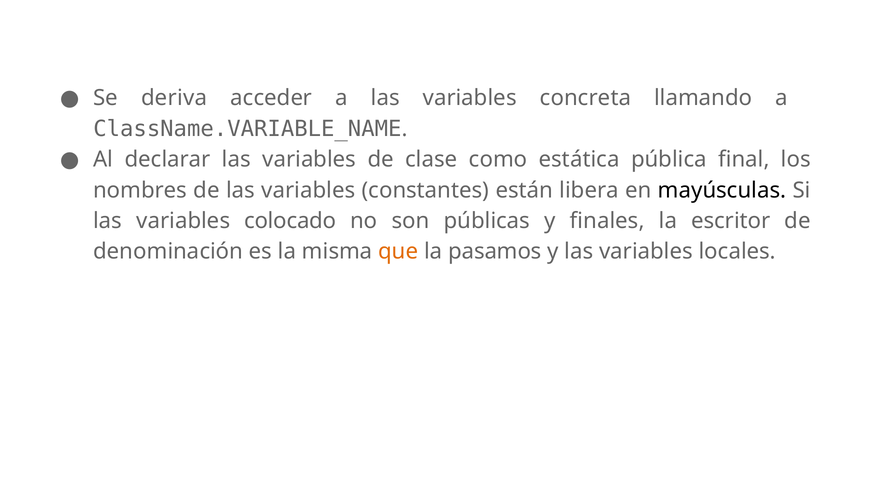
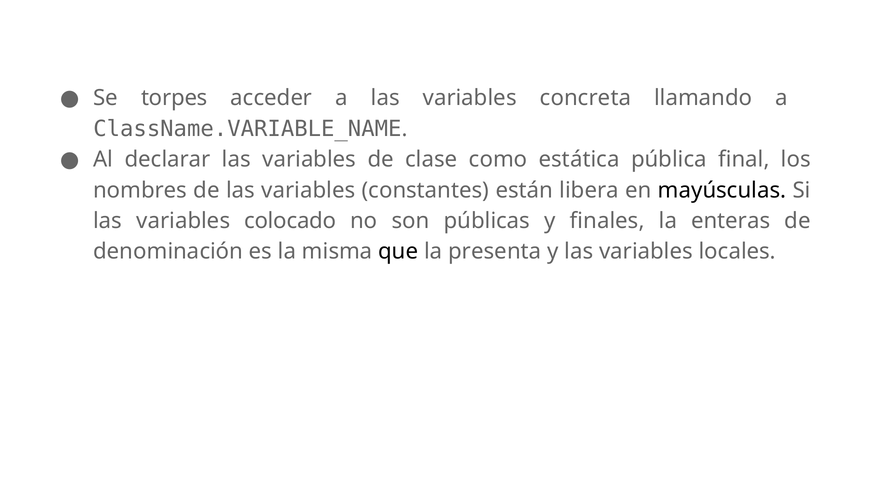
deriva: deriva -> torpes (174, 98)
escritor: escritor -> enteras (731, 221)
que colour: orange -> black (398, 252)
pasamos: pasamos -> presenta (495, 252)
